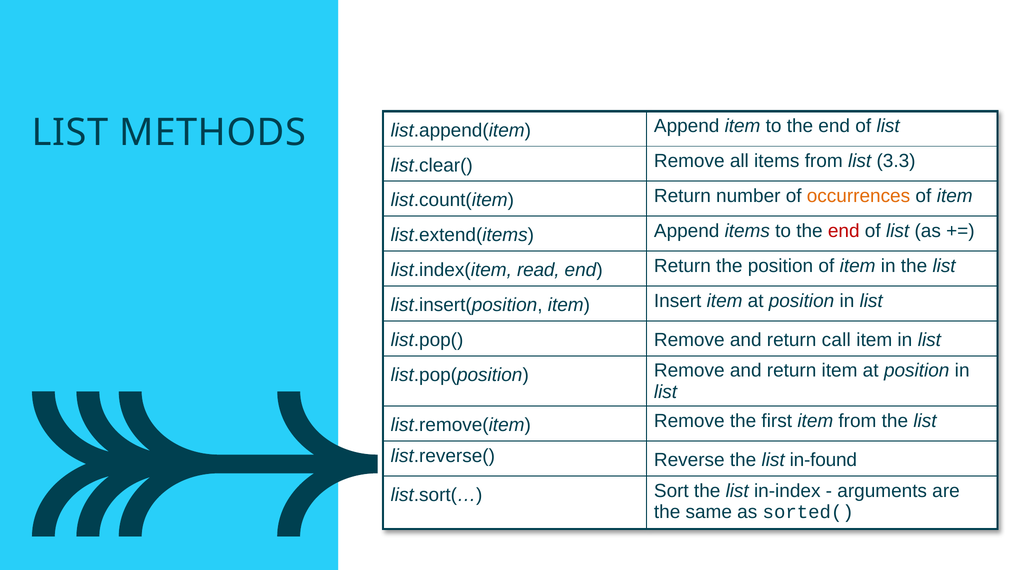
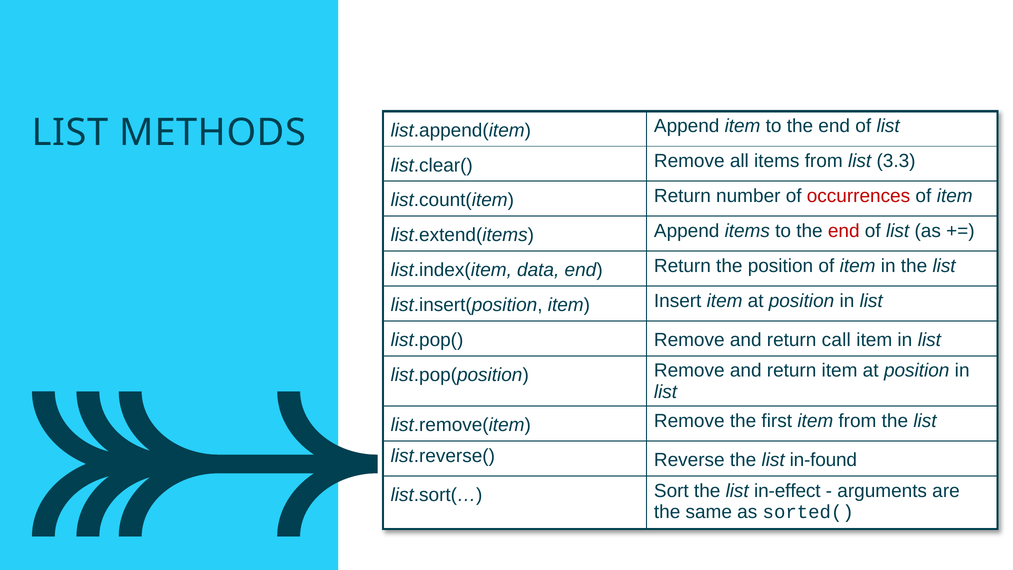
occurrences colour: orange -> red (858, 196)
read: read -> data (538, 270)
in-index: in-index -> in-effect (787, 491)
